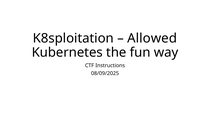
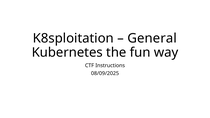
Allowed: Allowed -> General (152, 38)
